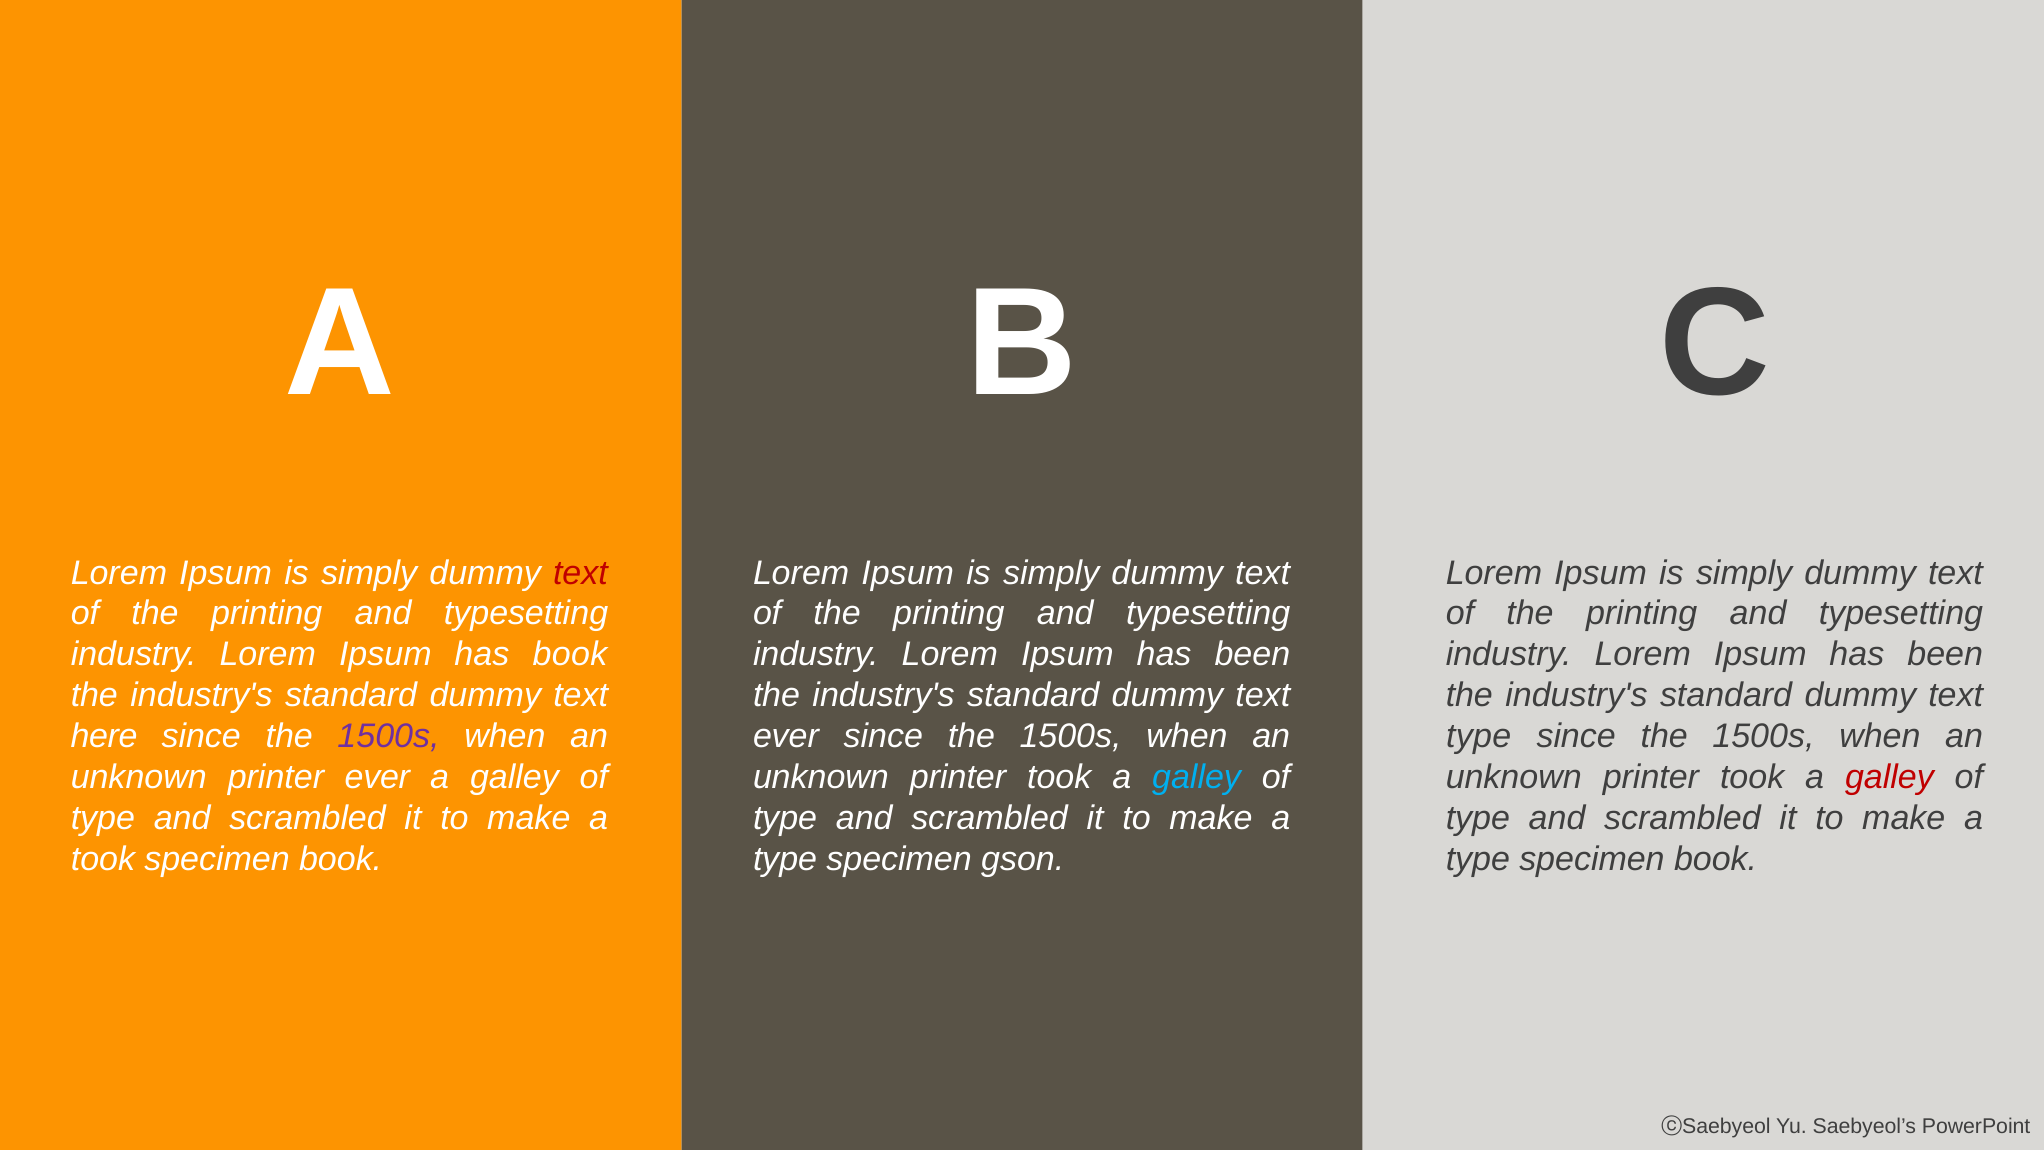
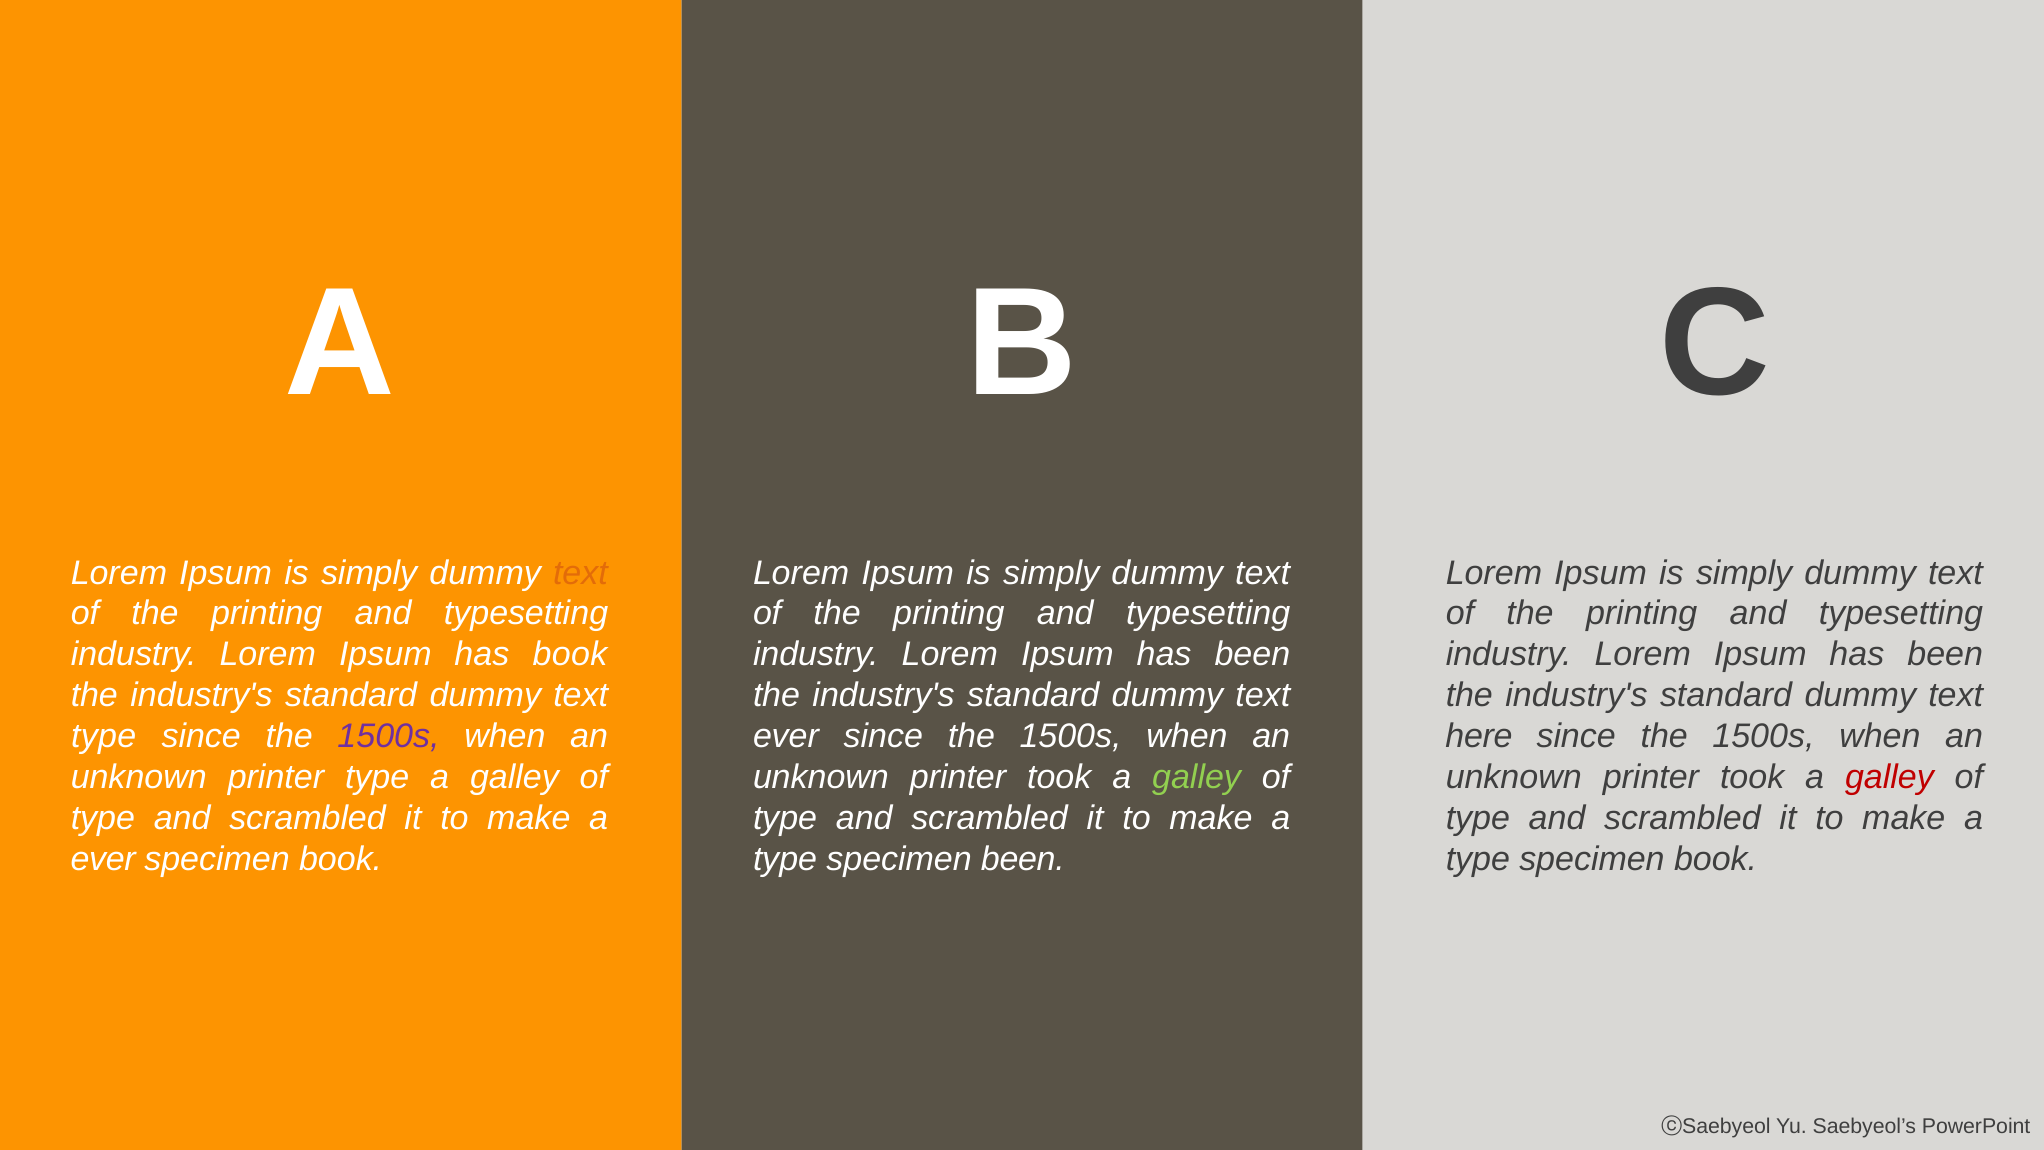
text colour: red -> orange (580, 573)
here: here -> type (104, 736)
type: type -> here (1479, 736)
printer ever: ever -> type (377, 777)
galley colour: light blue -> light green (1197, 777)
took: took -> ever (103, 859)
specimen gson: gson -> been (1023, 859)
